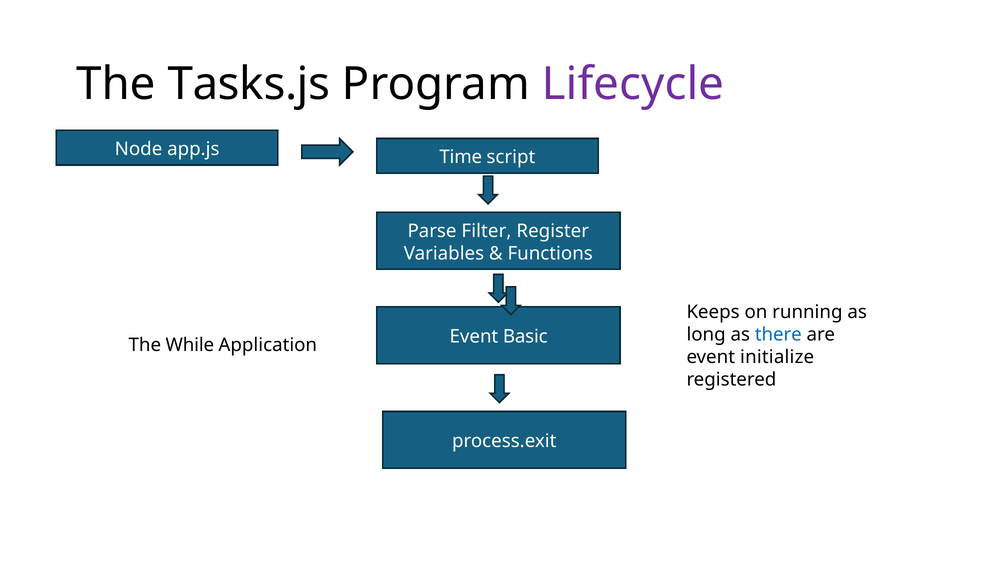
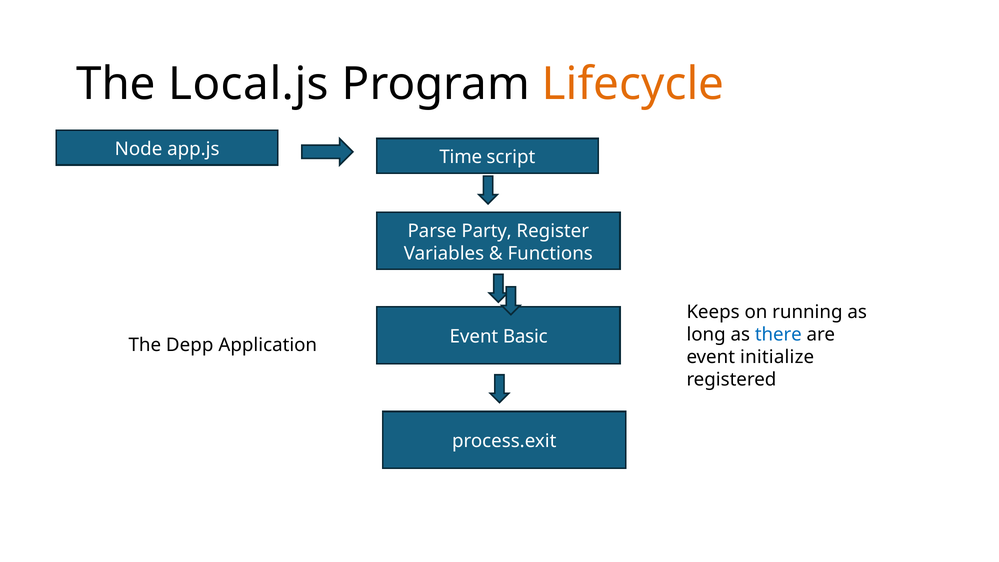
Tasks.js: Tasks.js -> Local.js (249, 84)
Lifecycle colour: purple -> orange (633, 84)
Filter: Filter -> Party (487, 231)
While: While -> Depp (190, 345)
